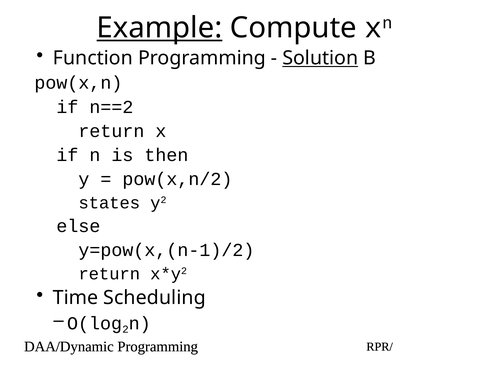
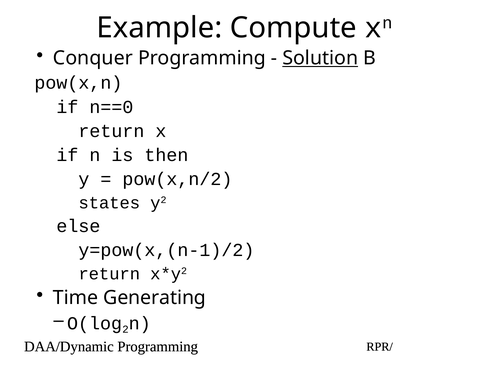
Example underline: present -> none (159, 28)
Function: Function -> Conquer (93, 58)
n==2: n==2 -> n==0 (112, 107)
Scheduling: Scheduling -> Generating (155, 298)
